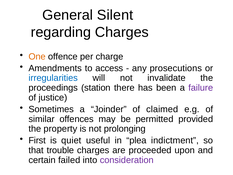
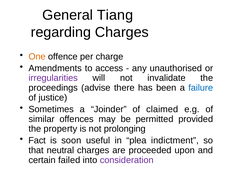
Silent: Silent -> Tiang (115, 15)
prosecutions: prosecutions -> unauthorised (176, 68)
irregularities colour: blue -> purple (53, 78)
station: station -> advise (96, 88)
failure colour: purple -> blue (201, 88)
First: First -> Fact (37, 140)
quiet: quiet -> soon (71, 140)
trouble: trouble -> neutral (60, 150)
